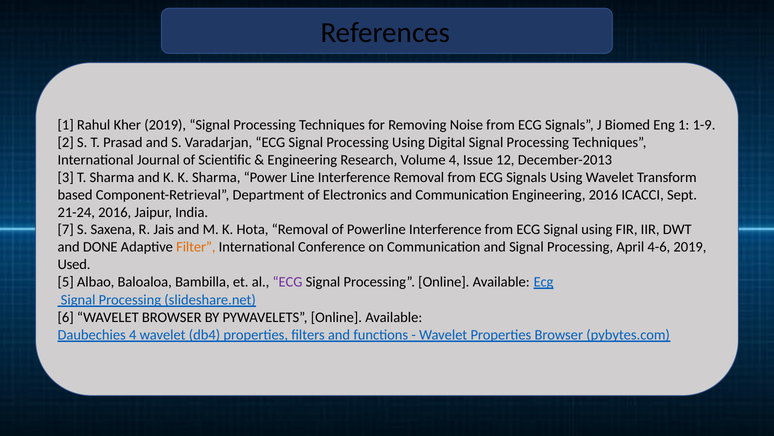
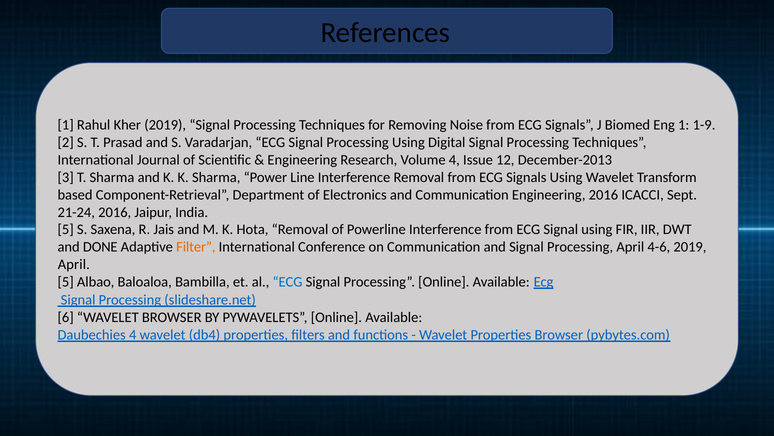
7: 7 -> 5 (66, 229)
Used: Used -> April (74, 264)
ECG colour: purple -> blue (287, 282)
